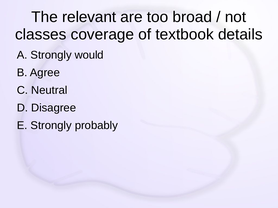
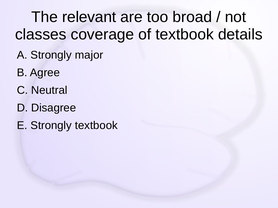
would: would -> major (89, 55)
Strongly probably: probably -> textbook (96, 126)
